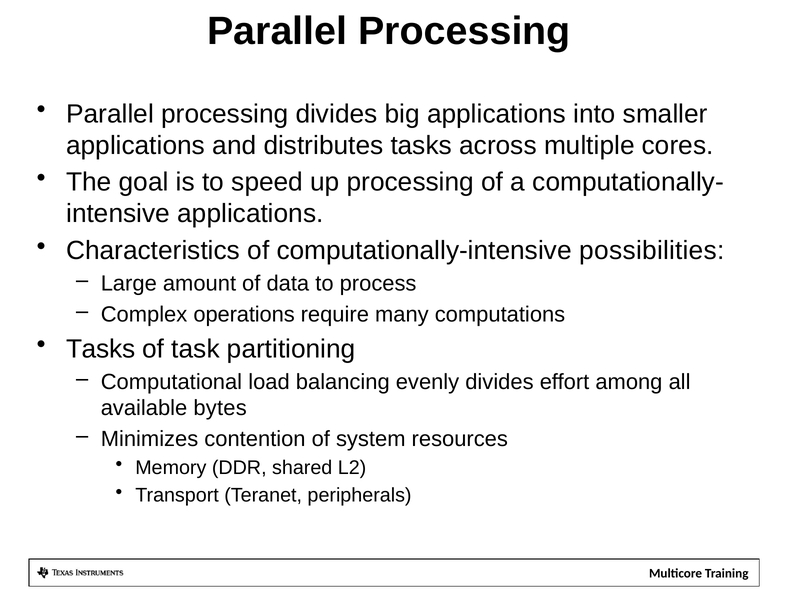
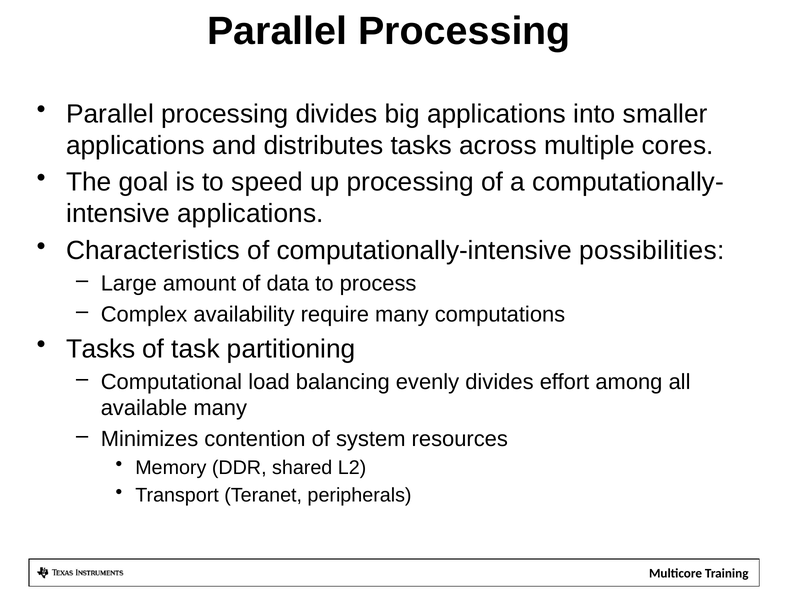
operations: operations -> availability (244, 314)
available bytes: bytes -> many (220, 408)
